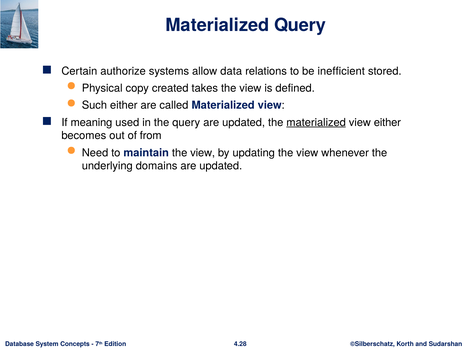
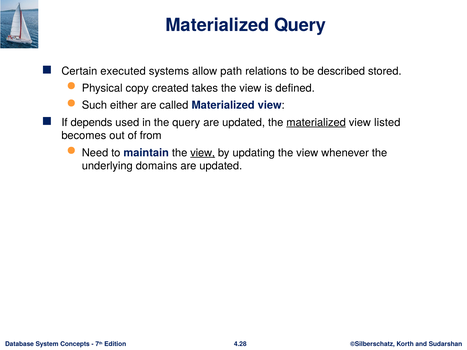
authorize: authorize -> executed (123, 71)
data: data -> path (231, 71)
inefficient: inefficient -> described (341, 71)
meaning: meaning -> depends (91, 122)
view either: either -> listed (387, 122)
view underline: none -> present (203, 153)
